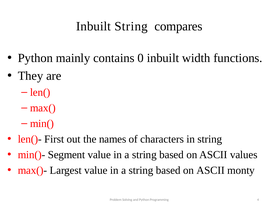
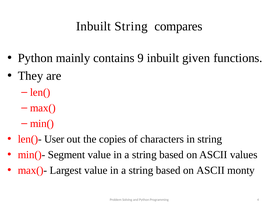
0: 0 -> 9 (141, 58)
width: width -> given (196, 58)
First: First -> User (54, 139)
names: names -> copies (113, 139)
